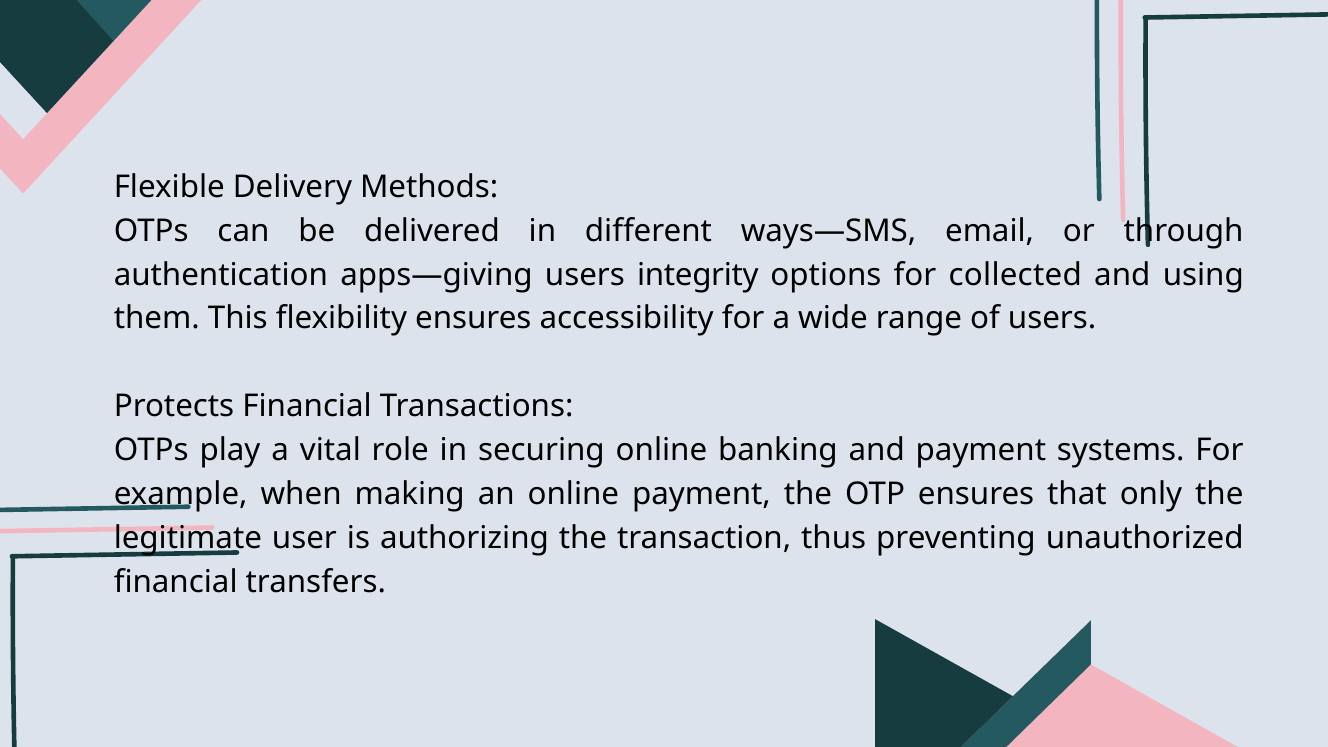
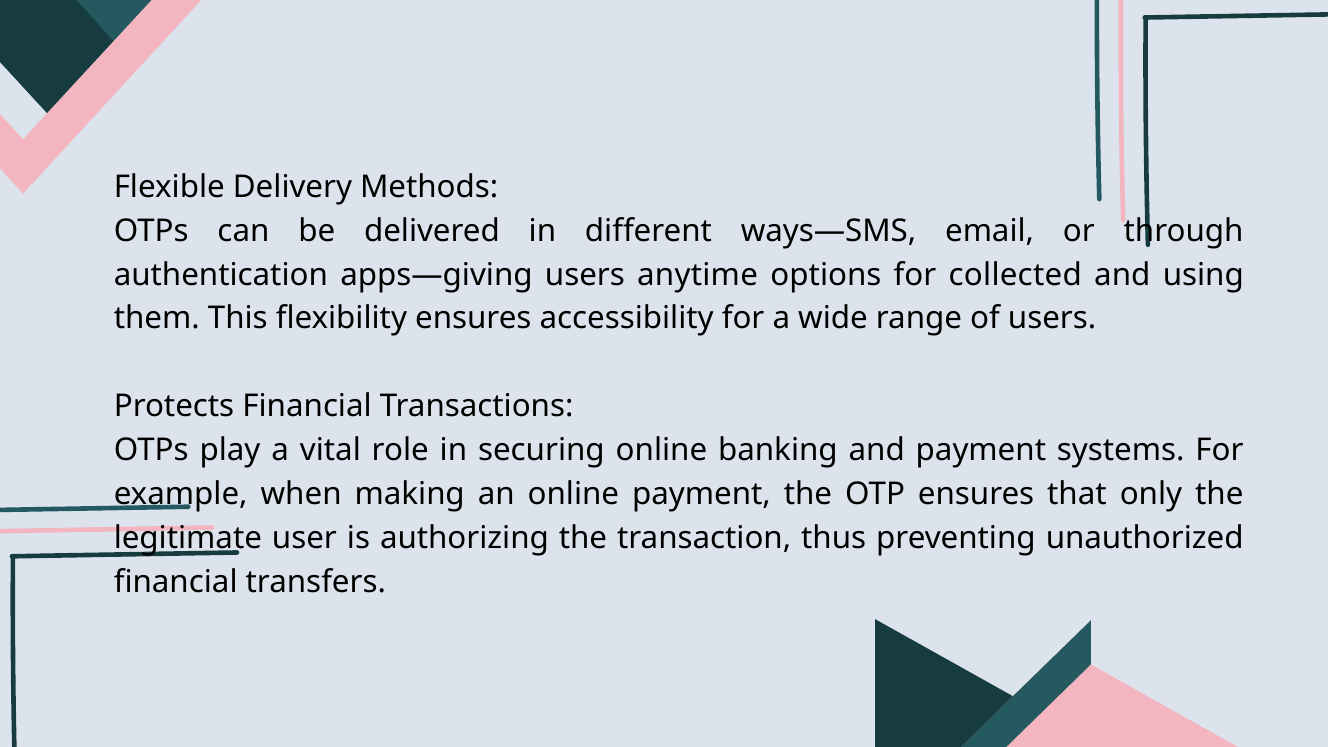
integrity: integrity -> anytime (698, 275)
